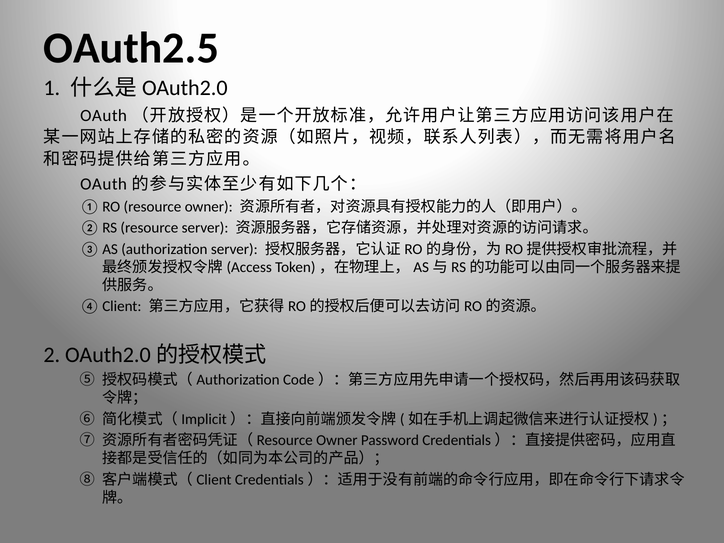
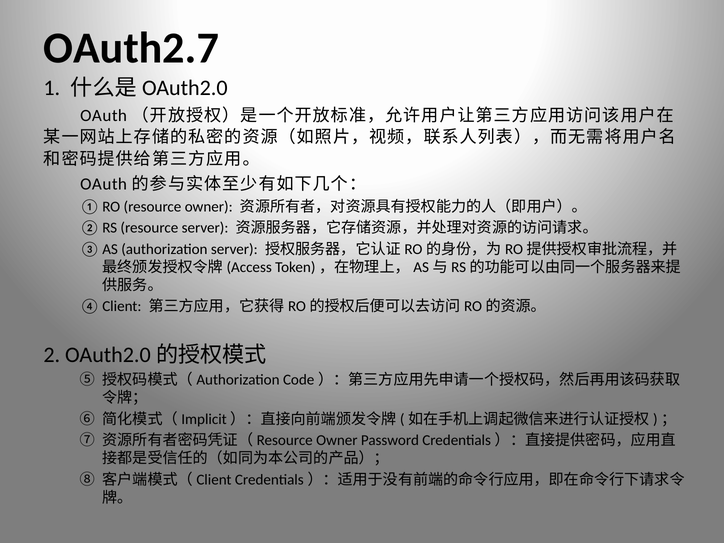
OAuth2.5: OAuth2.5 -> OAuth2.7 (131, 48)
